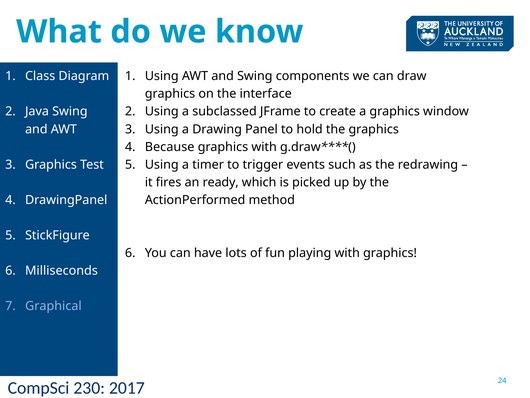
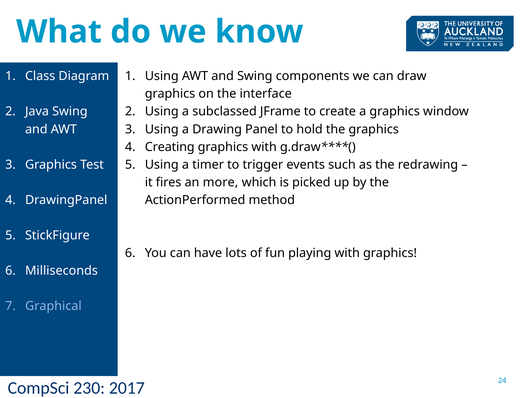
Because: Because -> Creating (170, 147)
ready: ready -> more (221, 182)
